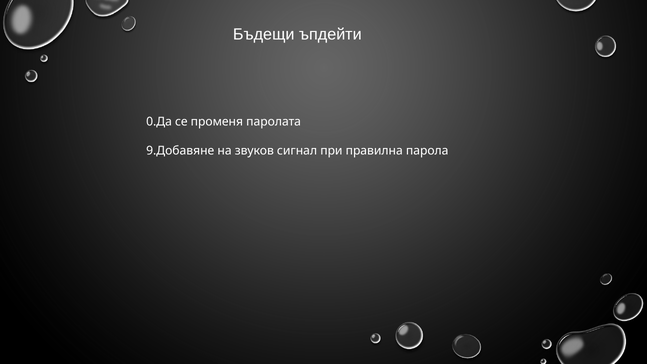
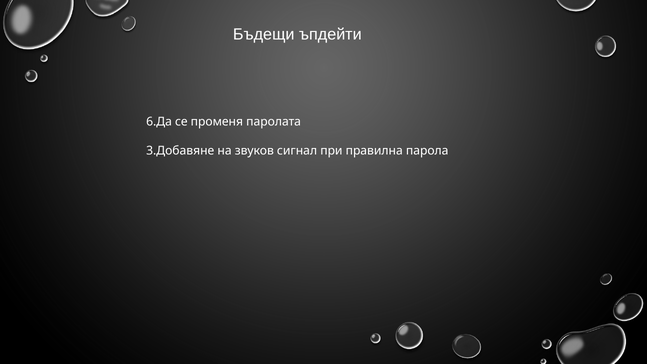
0.Да: 0.Да -> 6.Да (159, 122)
9.Добавяне: 9.Добавяне -> 3.Добавяне (180, 151)
